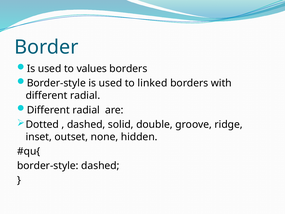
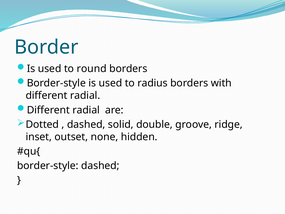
values: values -> round (92, 69)
linked: linked -> radius (153, 83)
